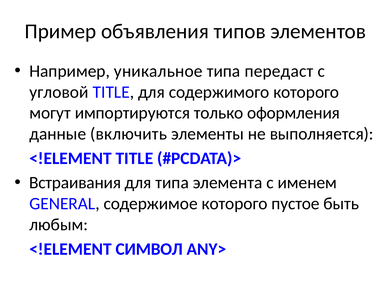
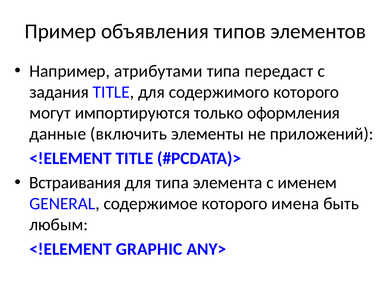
уникальное: уникальное -> атрибутами (158, 71)
угловой: угловой -> задания (59, 92)
выполняется: выполняется -> приложений (322, 134)
пустое: пустое -> имена (295, 203)
СИМВОЛ: СИМВОЛ -> GRAPHIC (149, 248)
